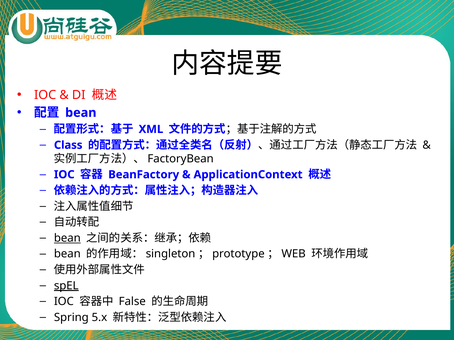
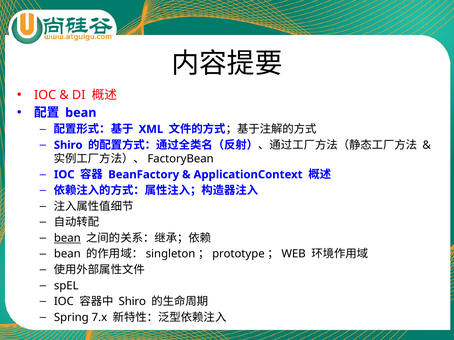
Class: Class -> Shiro (68, 145)
spEL underline: present -> none (66, 286)
False: False -> Shiro (132, 302)
5.x: 5.x -> 7.x (99, 318)
